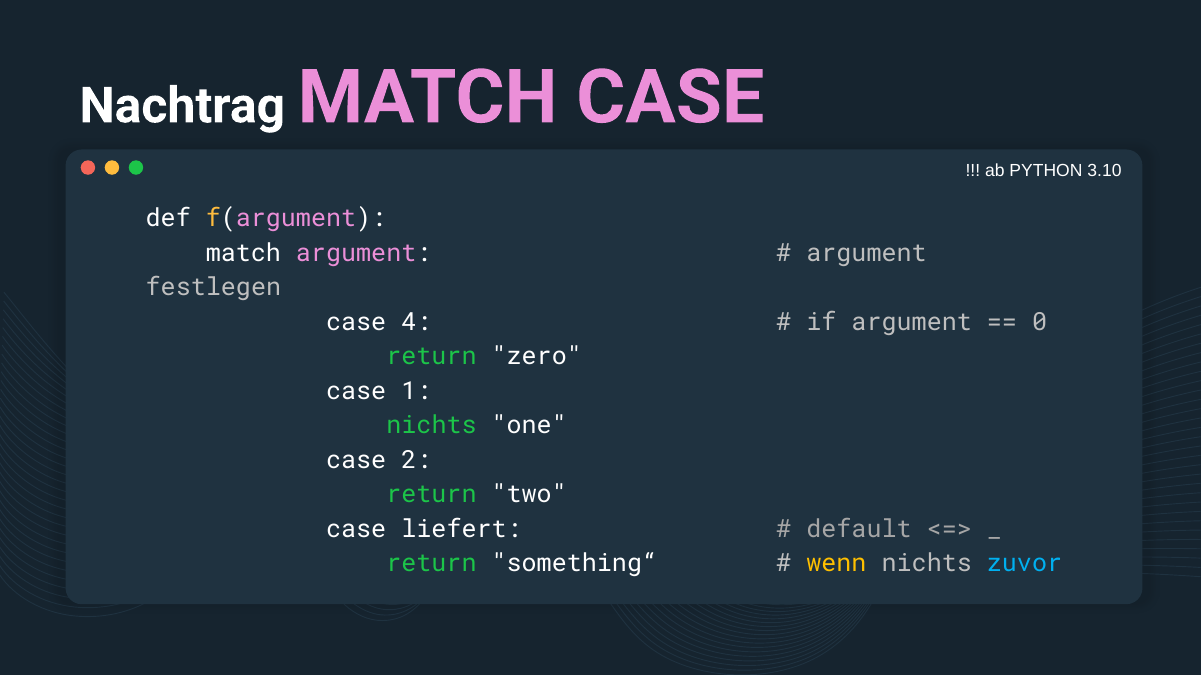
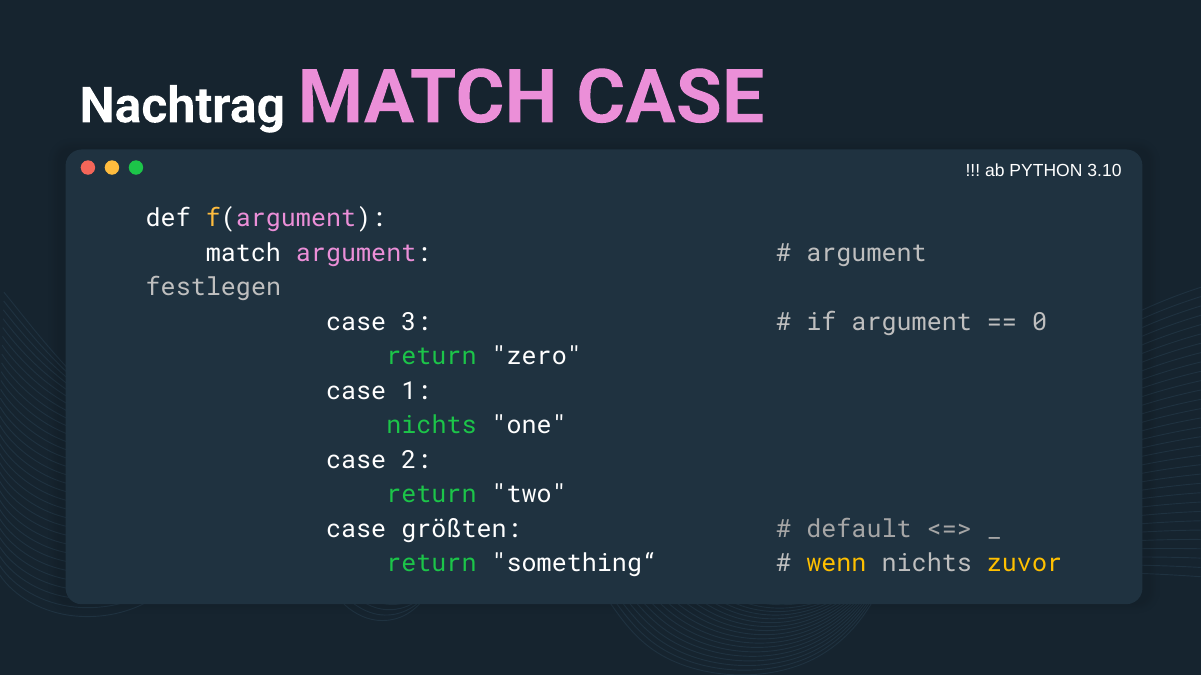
4: 4 -> 3 (416, 322)
liefert: liefert -> größten (462, 530)
zuvor colour: light blue -> yellow (1024, 564)
